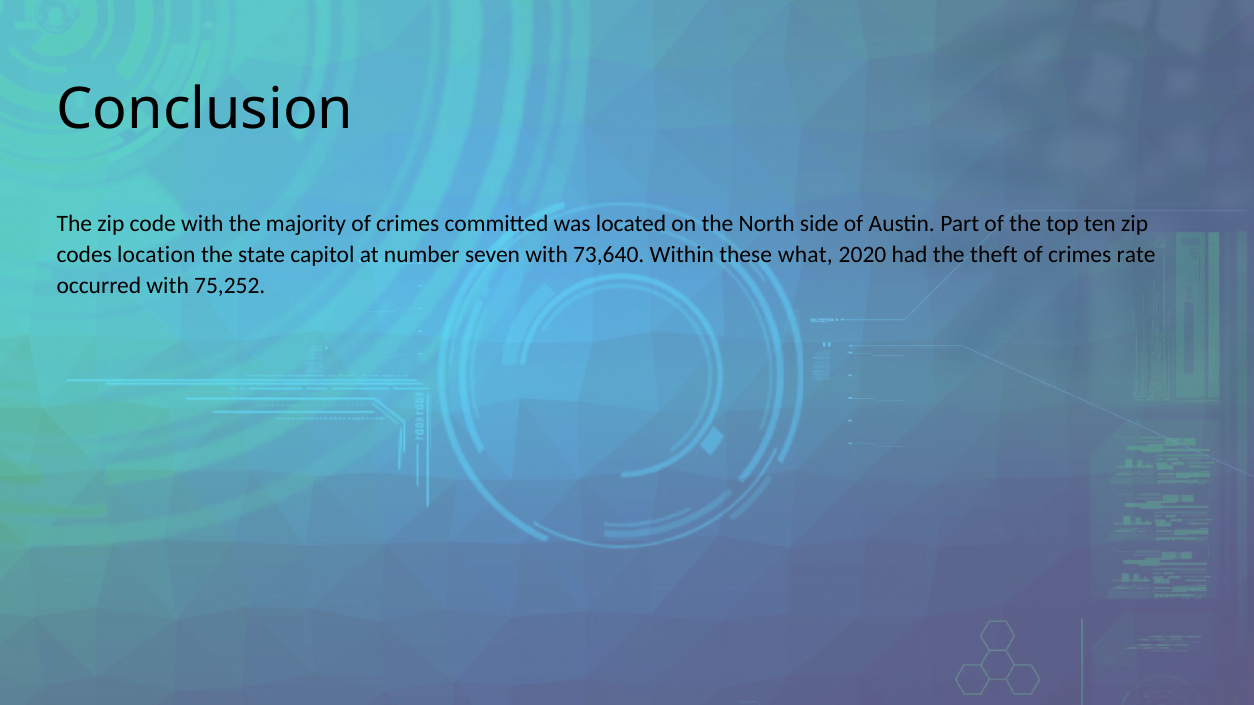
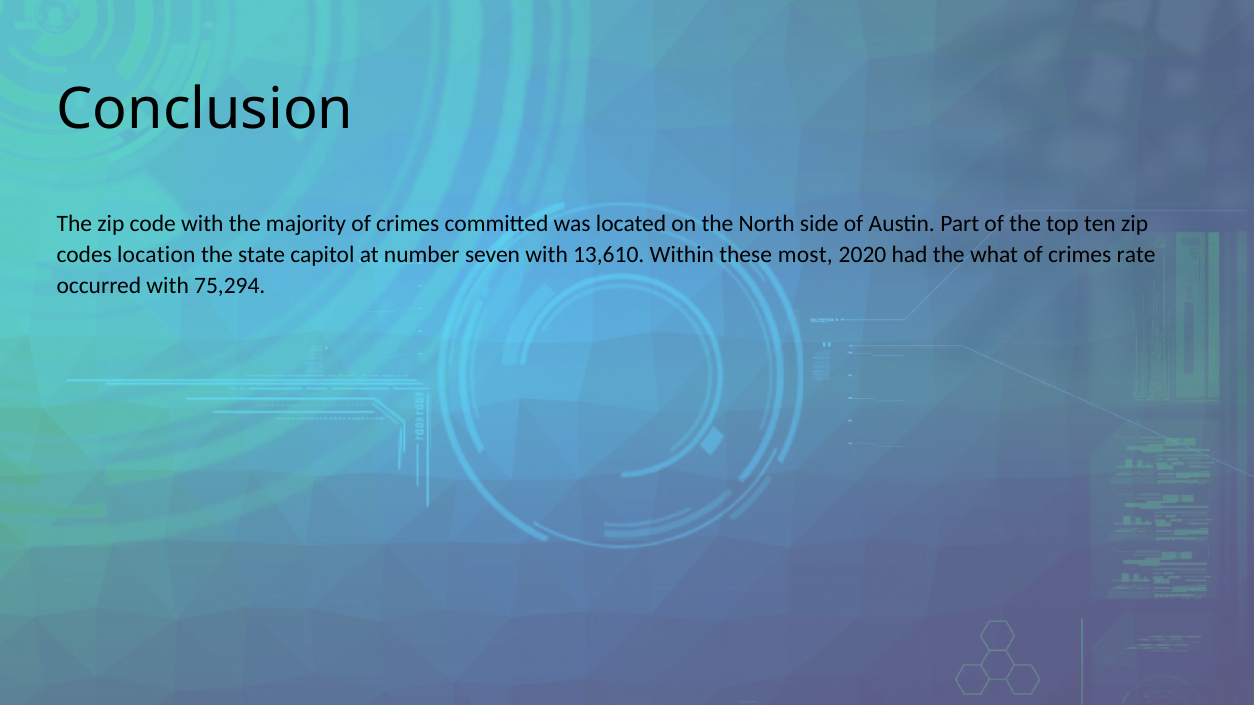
73,640: 73,640 -> 13,610 (609, 255)
what: what -> most (805, 255)
theft: theft -> what (994, 255)
75,252: 75,252 -> 75,294 (230, 286)
